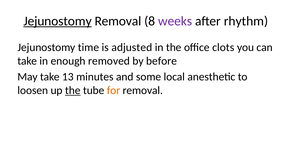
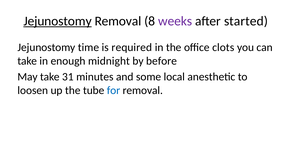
rhythm: rhythm -> started (246, 21)
adjusted: adjusted -> required (132, 47)
removed: removed -> midnight (109, 61)
13: 13 -> 31 (68, 77)
the underline: present -> none (73, 91)
for colour: orange -> blue (114, 91)
